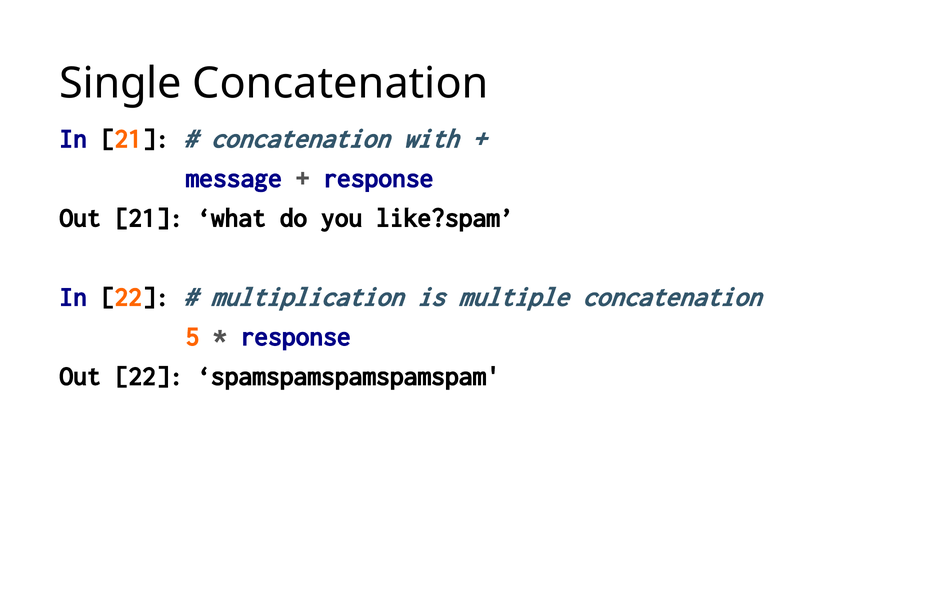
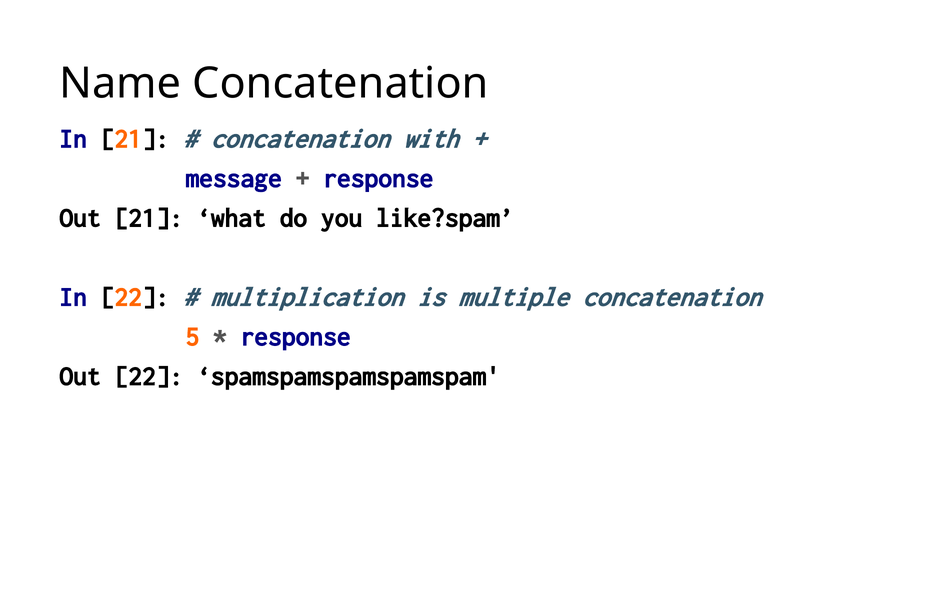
Single: Single -> Name (120, 83)
